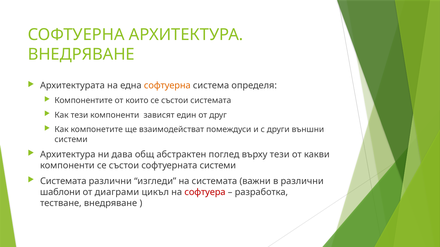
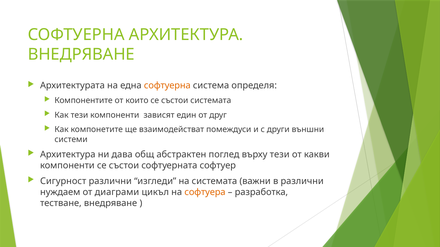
софтуерната системи: системи -> софтуер (218, 166)
Системата: Системата -> Сигурност (63, 181)
шаблони: шаблони -> нуждаем (60, 192)
софтуера colour: red -> orange (205, 192)
